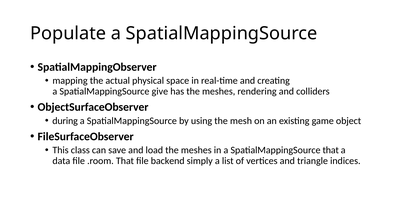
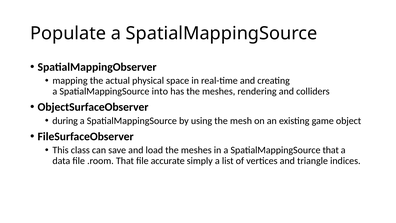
give: give -> into (160, 91)
backend: backend -> accurate (168, 161)
